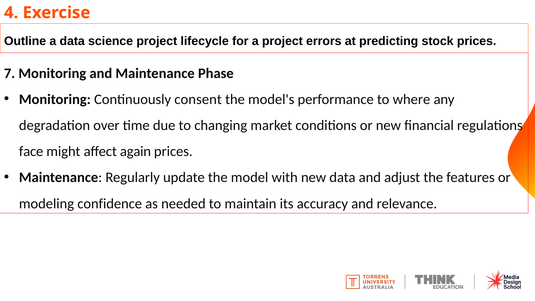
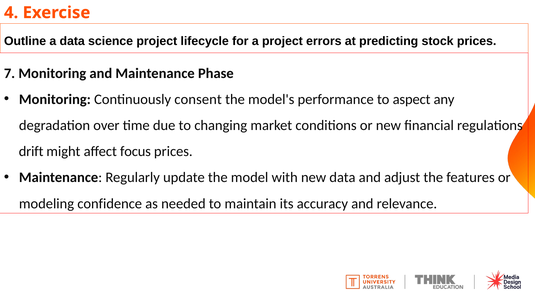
where: where -> aspect (412, 99)
face: face -> drift (31, 151)
again: again -> focus (135, 151)
